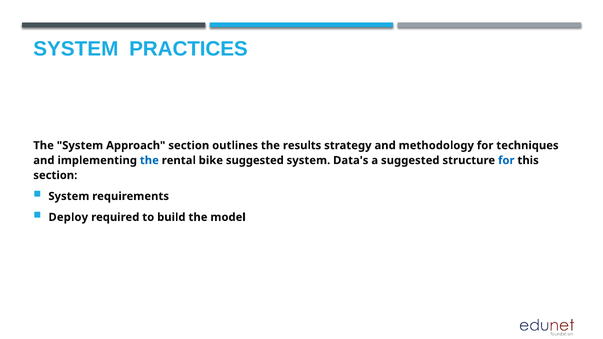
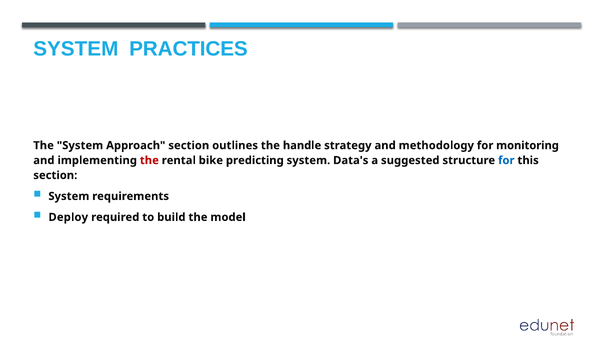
results: results -> handle (302, 146)
techniques: techniques -> monitoring (528, 146)
the colour: blue -> red (149, 160)
bike suggested: suggested -> predicting (255, 160)
